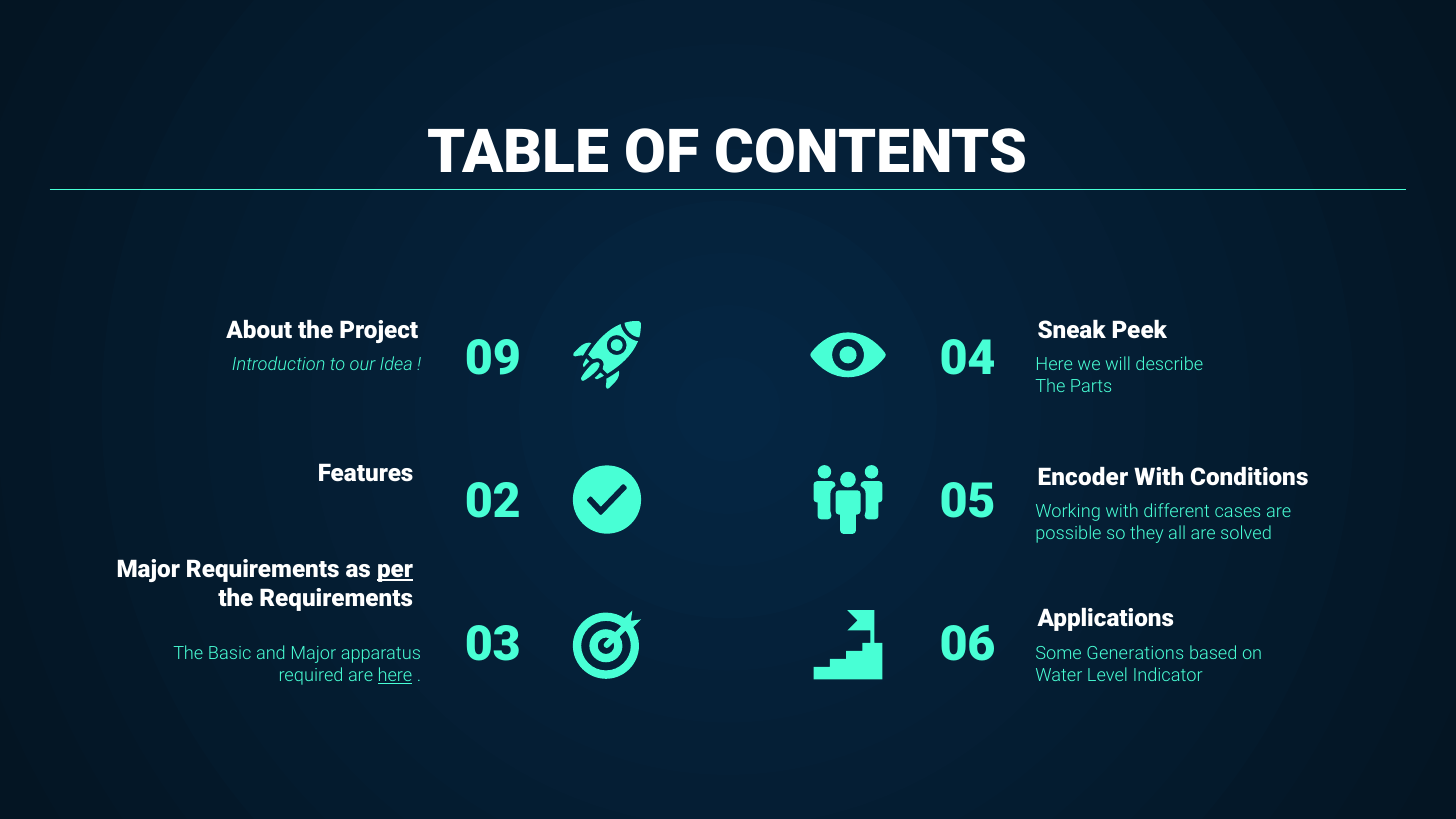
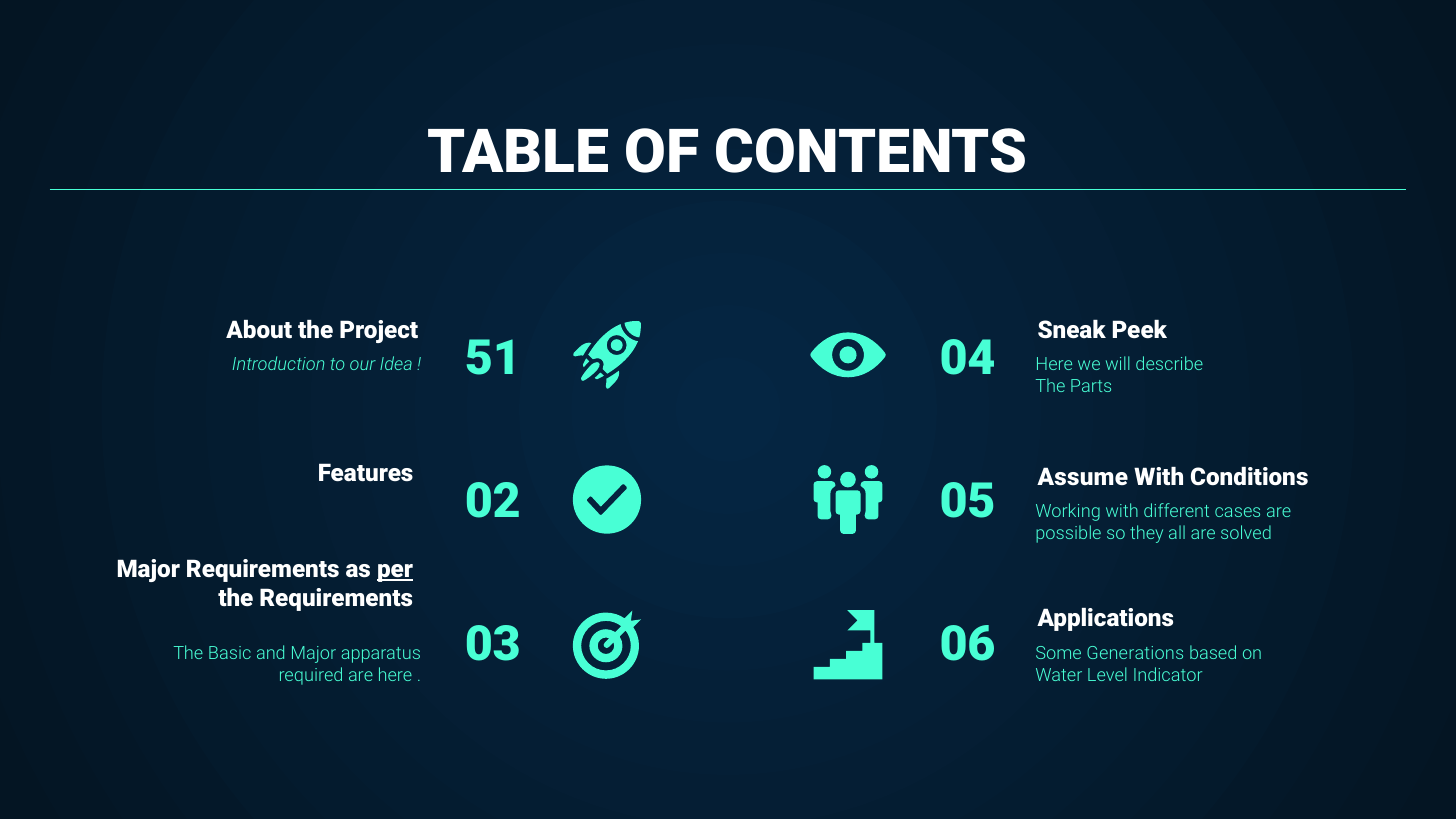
09: 09 -> 51 (493, 359)
Encoder: Encoder -> Assume (1083, 477)
here underline: present -> none (395, 675)
